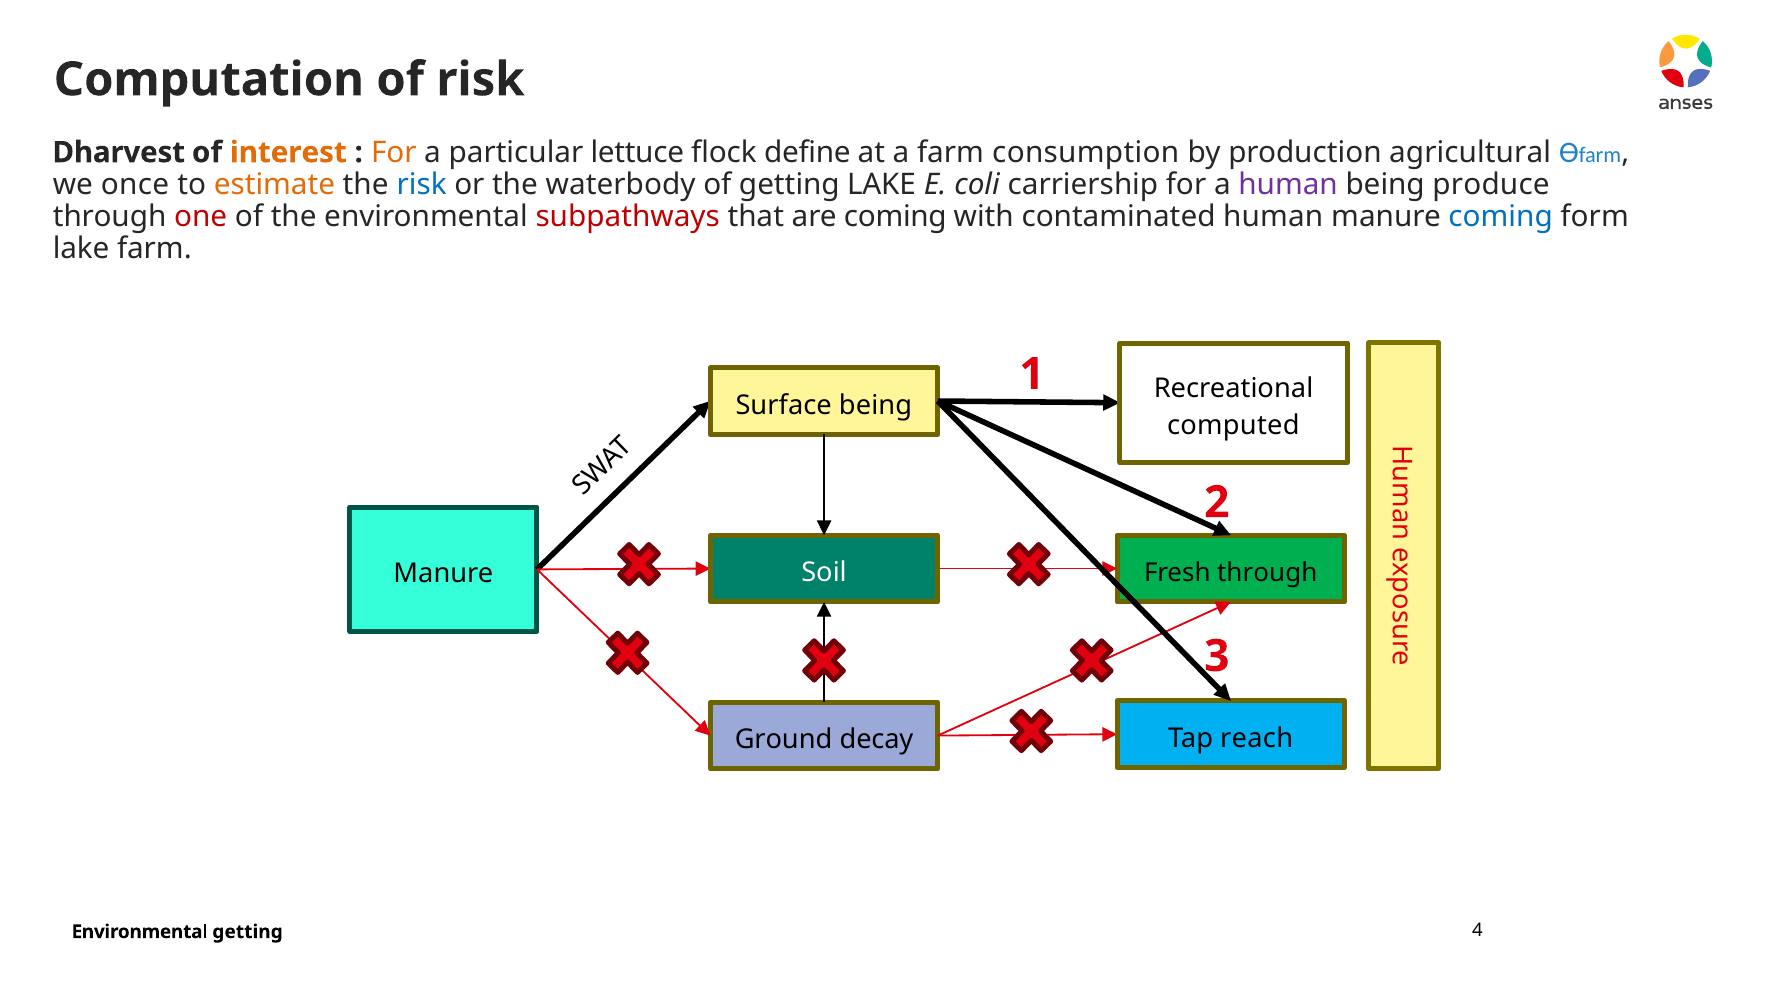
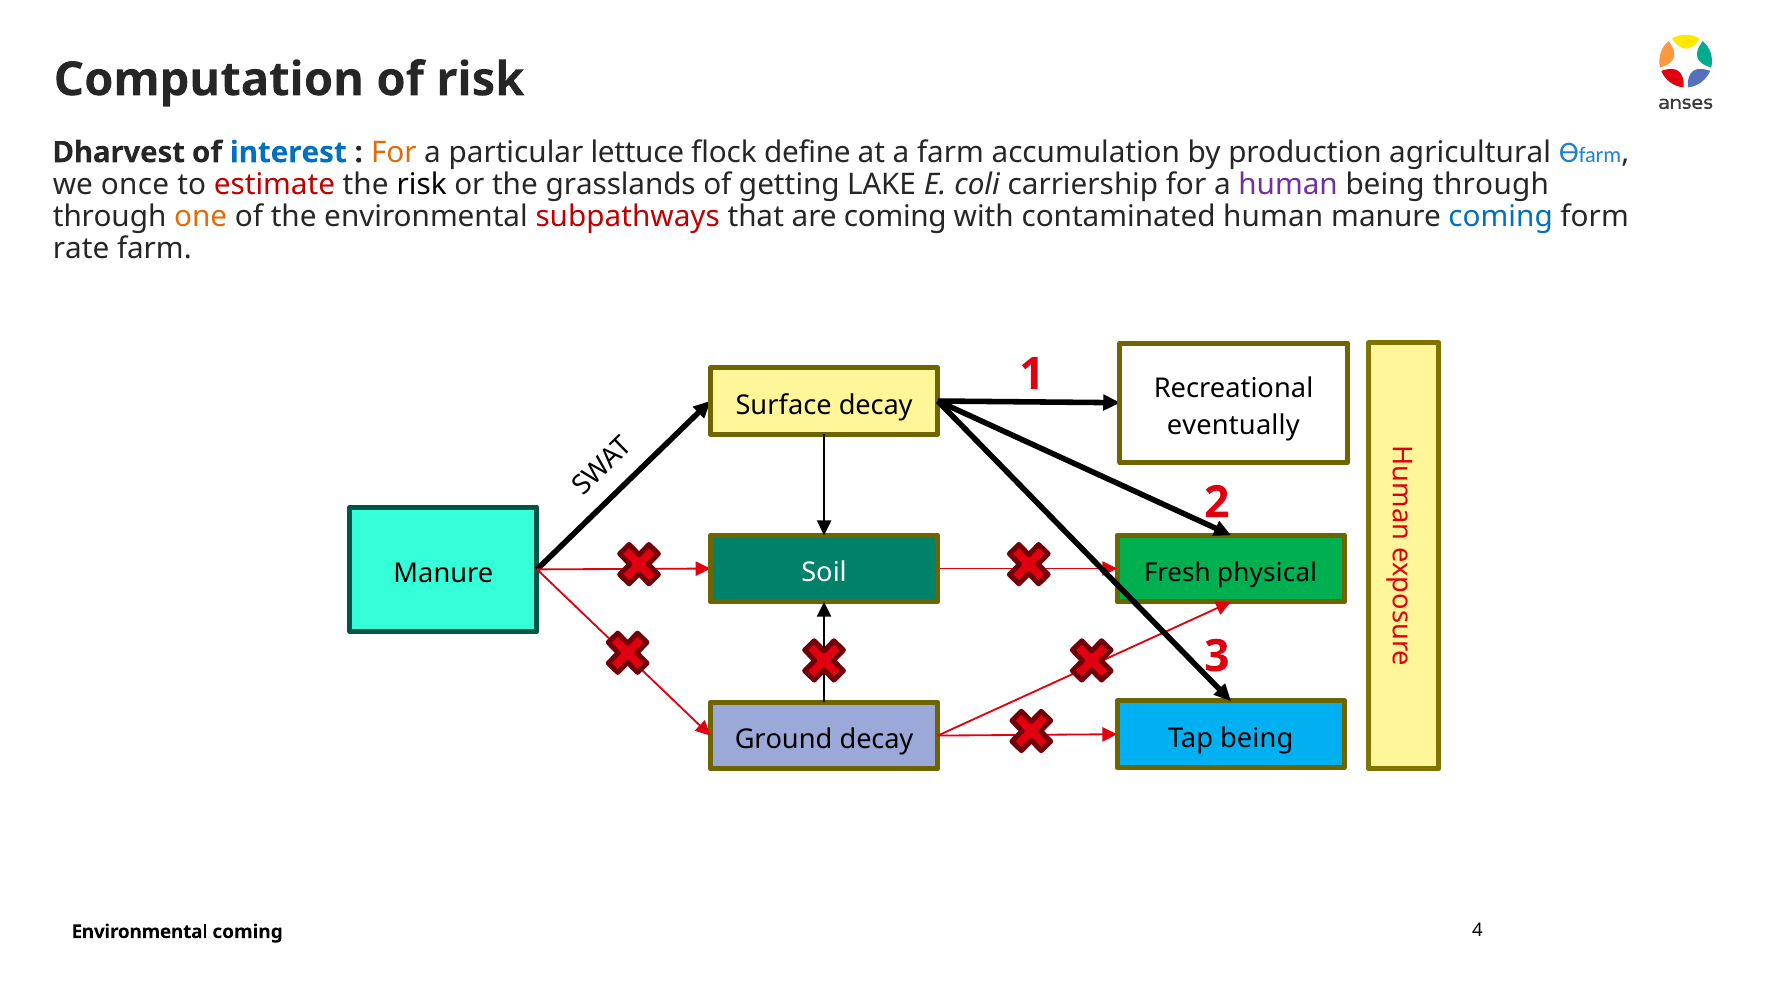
interest colour: orange -> blue (288, 152)
consumption: consumption -> accumulation (1086, 152)
estimate colour: orange -> red (274, 184)
risk colour: blue -> black (422, 184)
waterbody: waterbody -> grasslands (621, 184)
being produce: produce -> through (1491, 184)
one colour: red -> orange (201, 217)
lake: lake -> rate (81, 249)
Surface being: being -> decay (876, 405)
computed: computed -> eventually (1233, 426)
Fresh through: through -> physical (1267, 572)
Tap reach: reach -> being (1257, 738)
Environmental getting: getting -> coming (248, 931)
